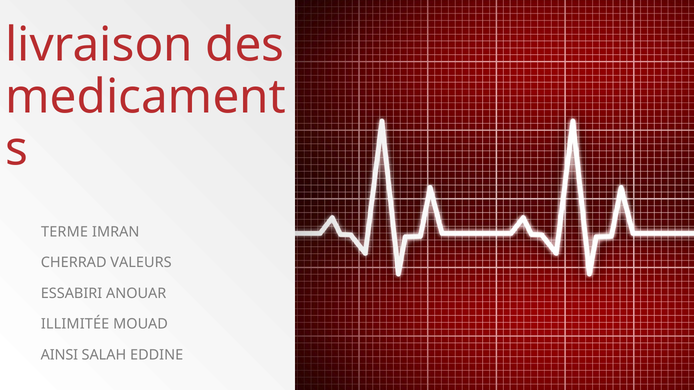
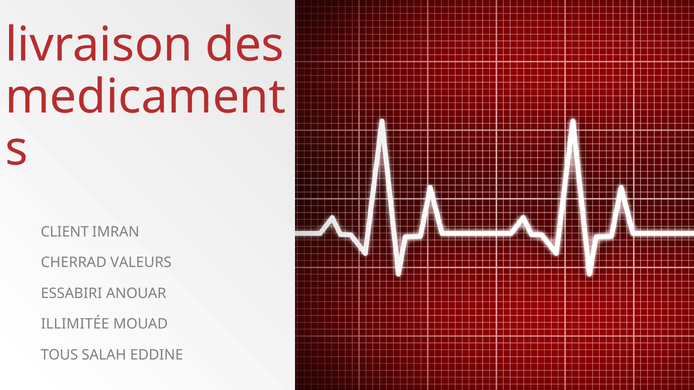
TERME: TERME -> CLIENT (65, 232)
AINSI: AINSI -> TOUS (59, 355)
